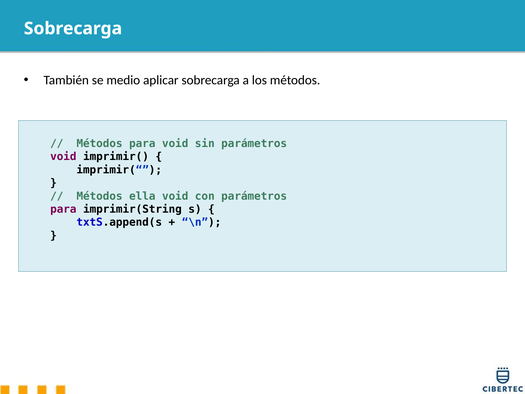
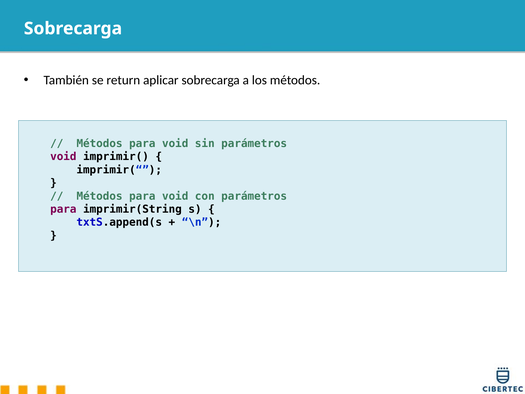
medio: medio -> return (123, 80)
ella: ella -> para (142, 196)
